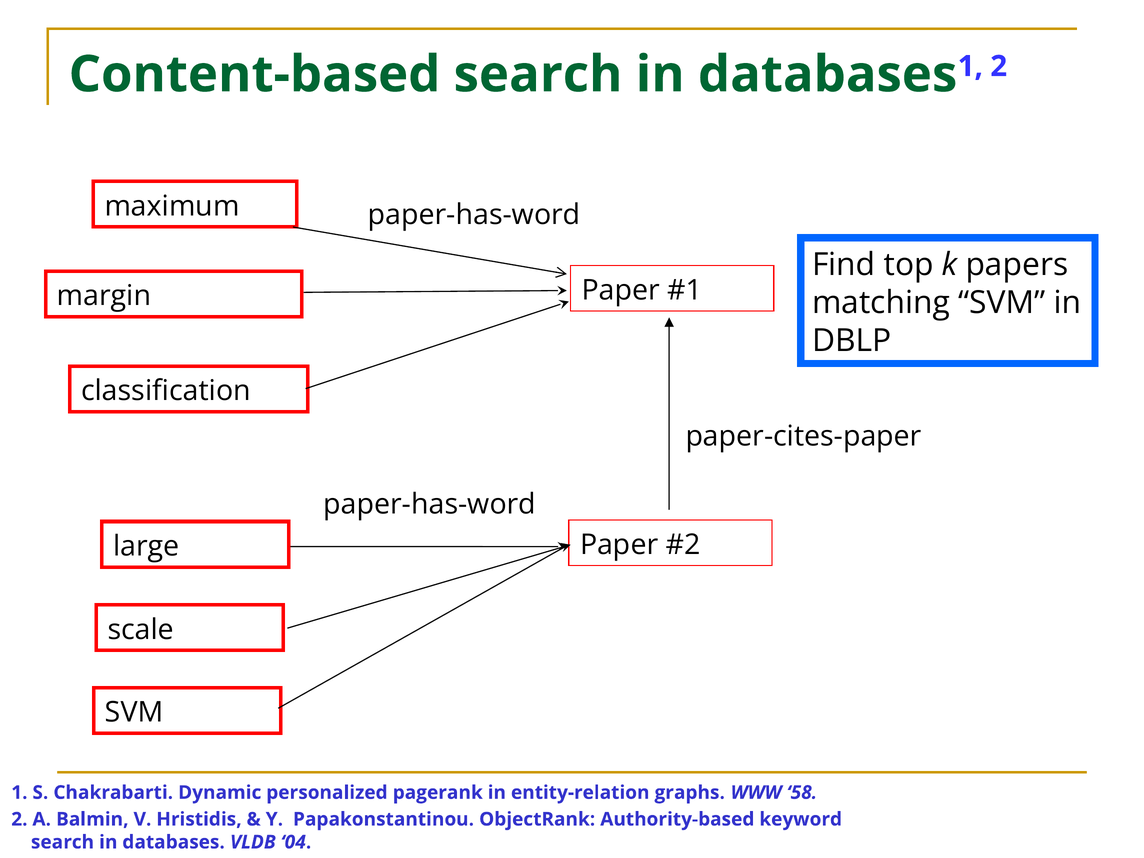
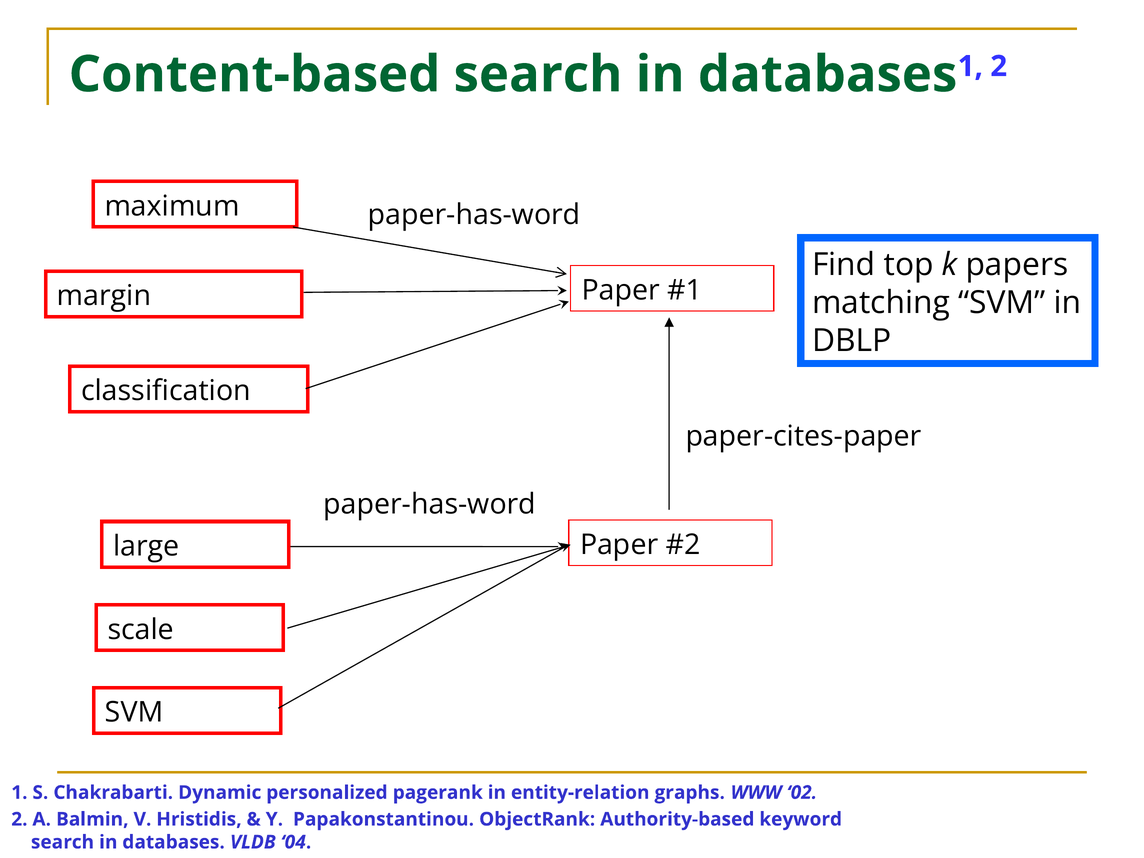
58: 58 -> 02 (802, 793)
